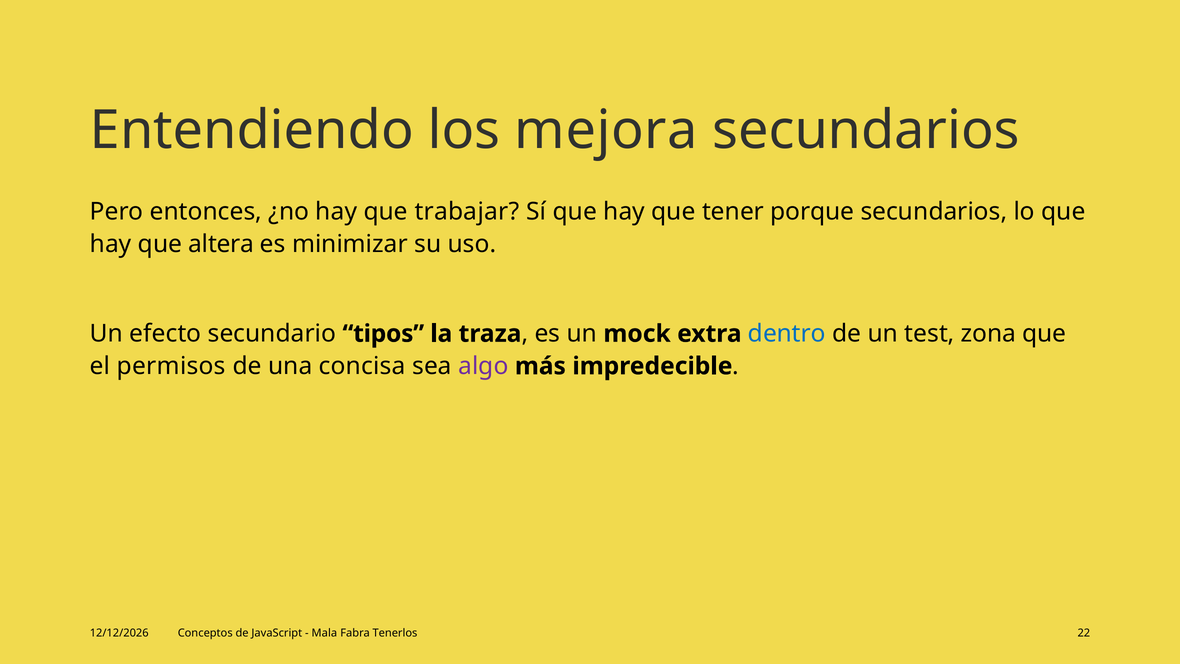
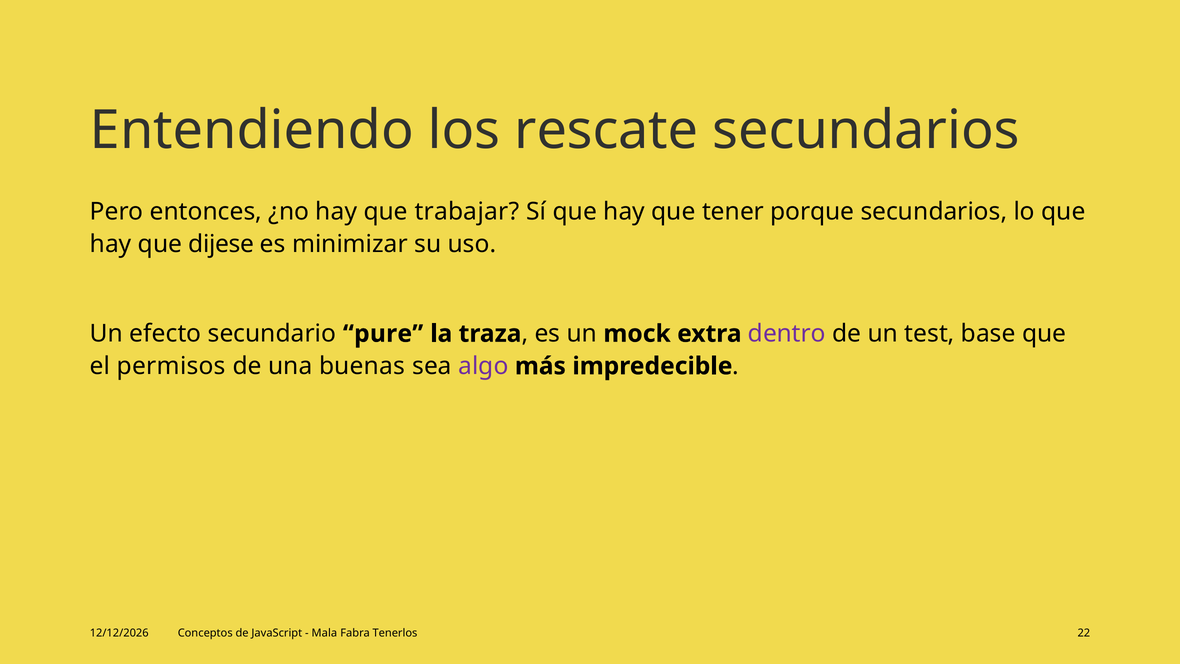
mejora: mejora -> rescate (606, 130)
altera: altera -> dijese (221, 244)
tipos: tipos -> pure (383, 334)
dentro colour: blue -> purple (787, 334)
zona: zona -> base (988, 334)
concisa: concisa -> buenas (362, 366)
